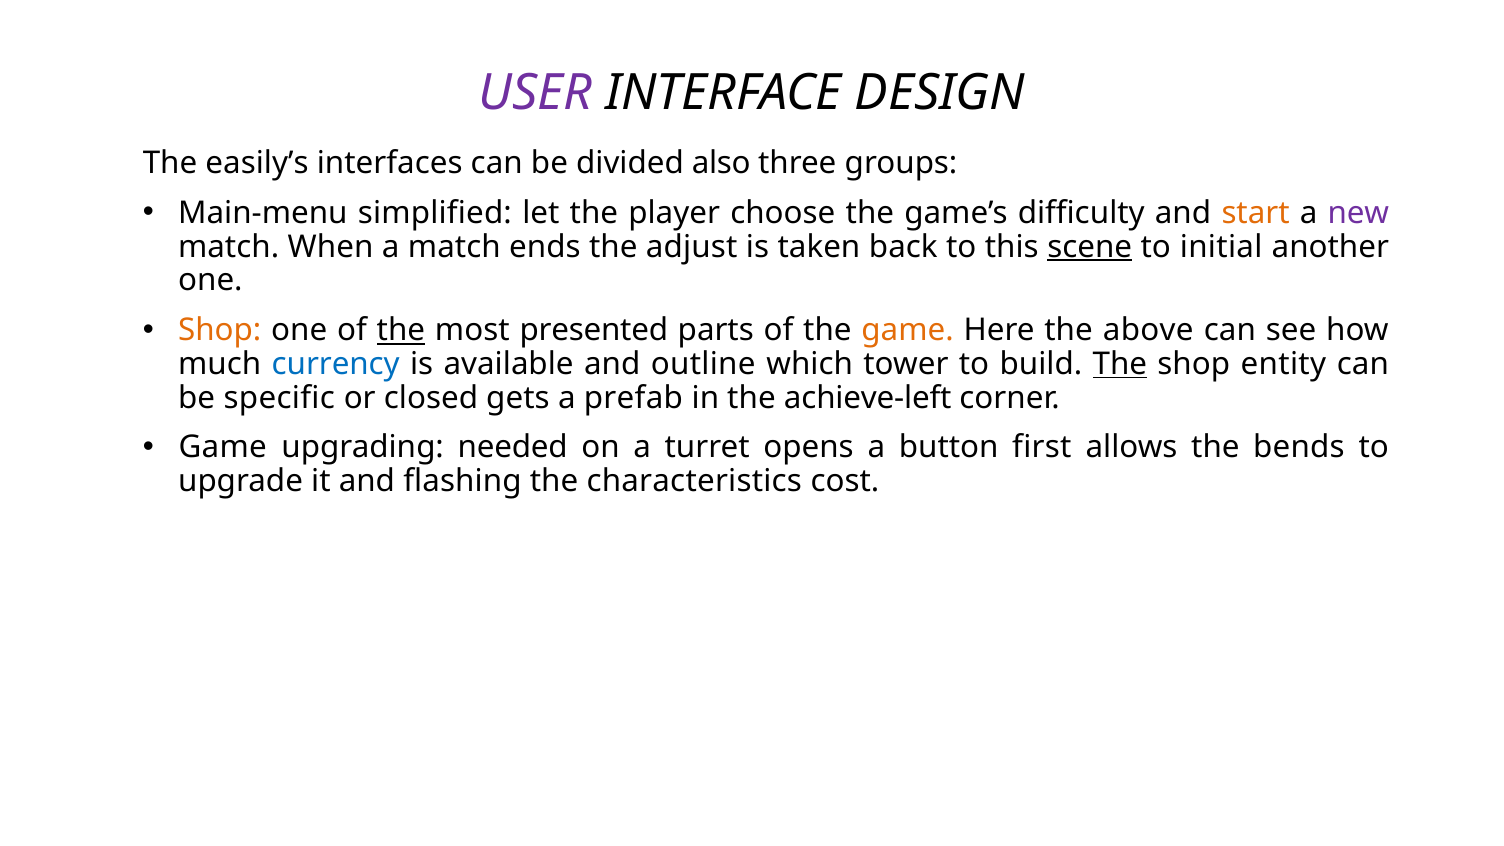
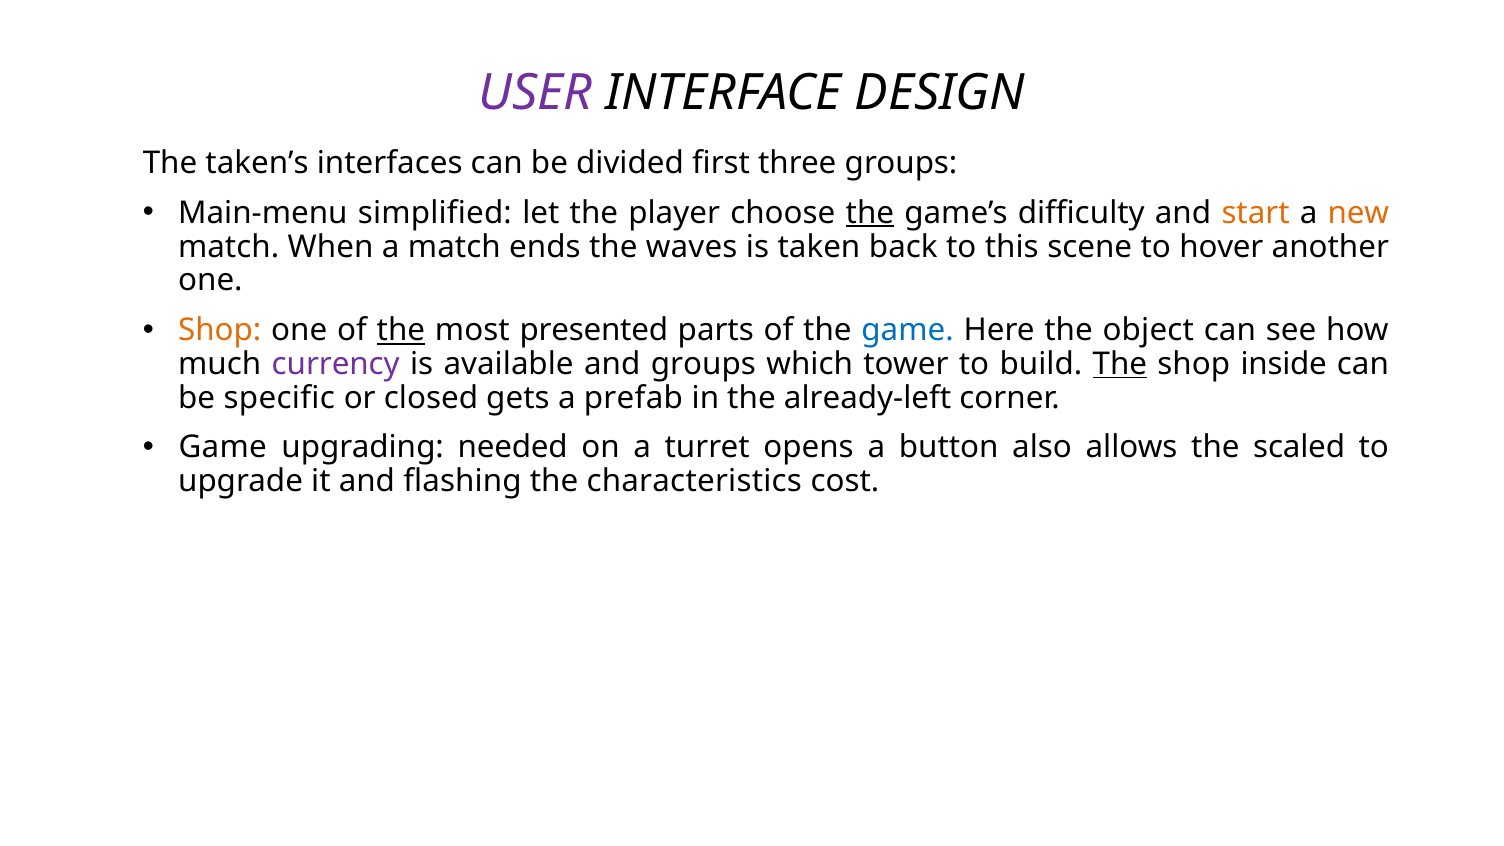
easily’s: easily’s -> taken’s (257, 163)
also: also -> first (721, 163)
the underline: none -> present (870, 213)
new colour: purple -> orange (1358, 213)
adjust: adjust -> waves (692, 247)
scene underline: present -> none (1090, 247)
initial: initial -> hover (1221, 247)
game colour: orange -> blue (908, 330)
above: above -> object (1148, 330)
currency colour: blue -> purple (336, 364)
and outline: outline -> groups (703, 364)
entity: entity -> inside (1284, 364)
achieve-left: achieve-left -> already-left (868, 398)
first: first -> also (1042, 448)
bends: bends -> scaled (1299, 448)
